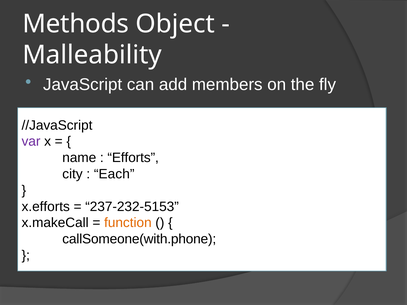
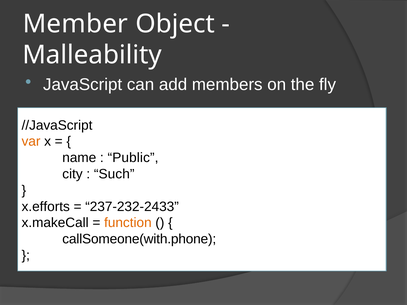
Methods: Methods -> Member (75, 24)
var colour: purple -> orange (31, 142)
Efforts: Efforts -> Public (133, 158)
Each: Each -> Such (114, 174)
237-232-5153: 237-232-5153 -> 237-232-2433 (132, 207)
